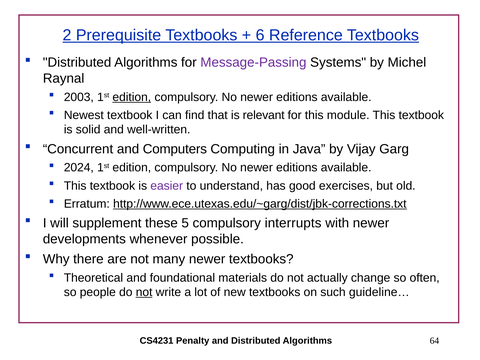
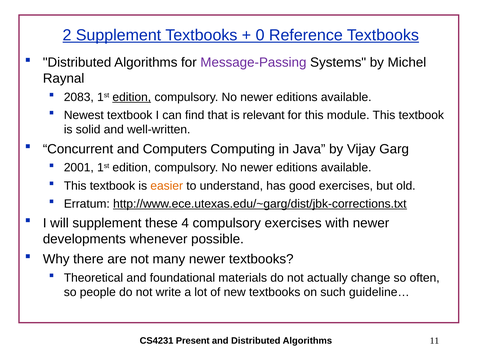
2 Prerequisite: Prerequisite -> Supplement (119, 35)
6: 6 -> 0 (260, 35)
2003: 2003 -> 2083 (79, 97)
2024: 2024 -> 2001 (79, 168)
easier colour: purple -> orange (167, 186)
5: 5 -> 4 (185, 223)
compulsory interrupts: interrupts -> exercises (293, 223)
not underline: present -> none (144, 292)
Penalty: Penalty -> Present (193, 341)
64: 64 -> 11 (434, 341)
